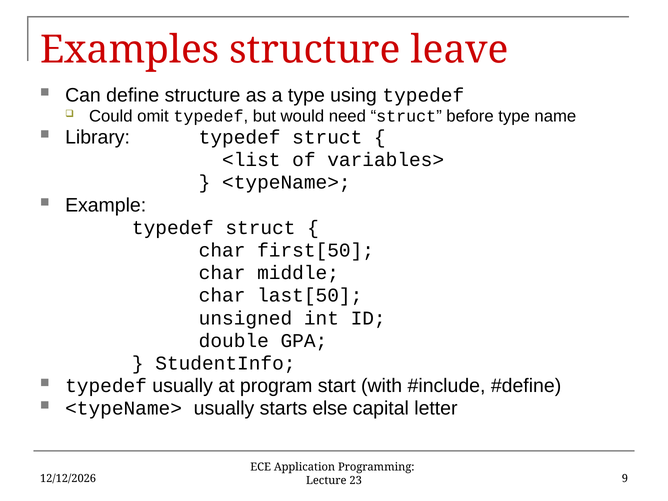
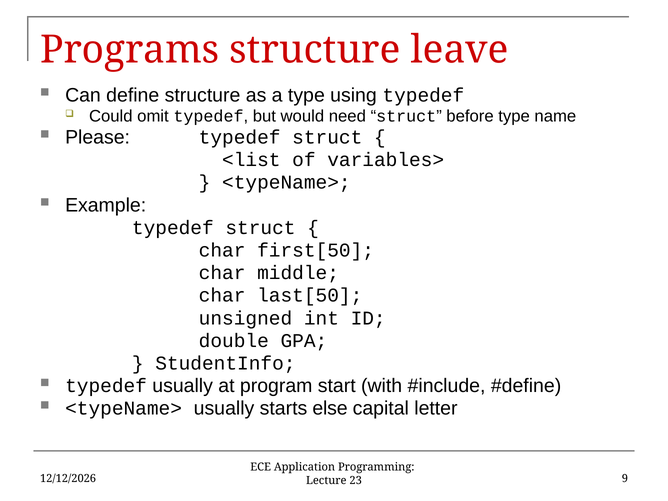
Examples: Examples -> Programs (130, 50)
Library: Library -> Please (98, 137)
